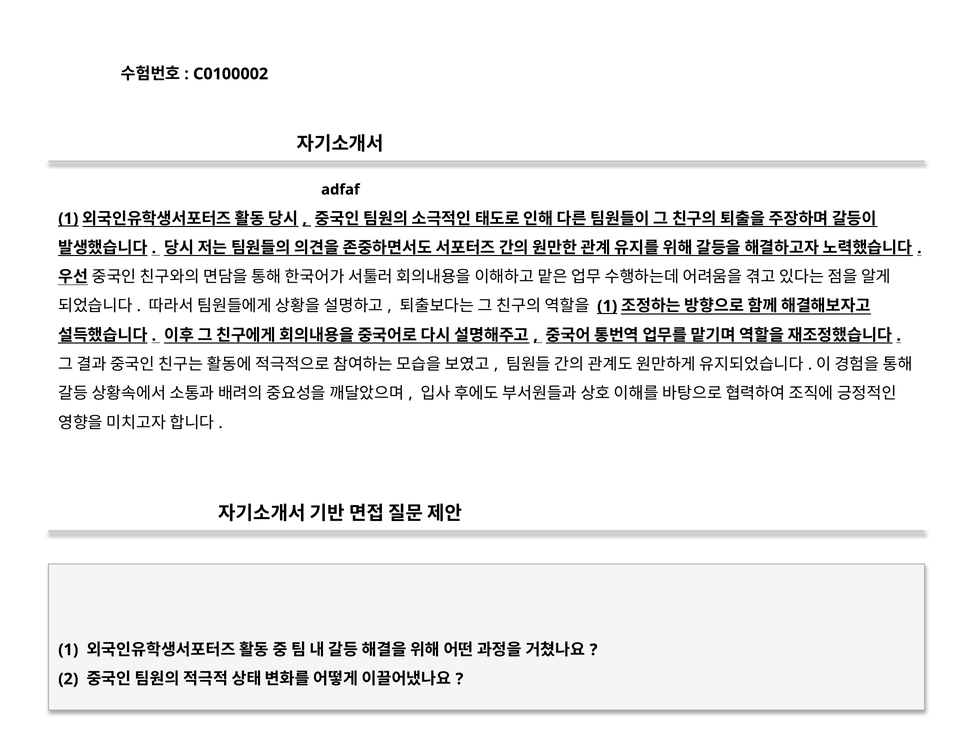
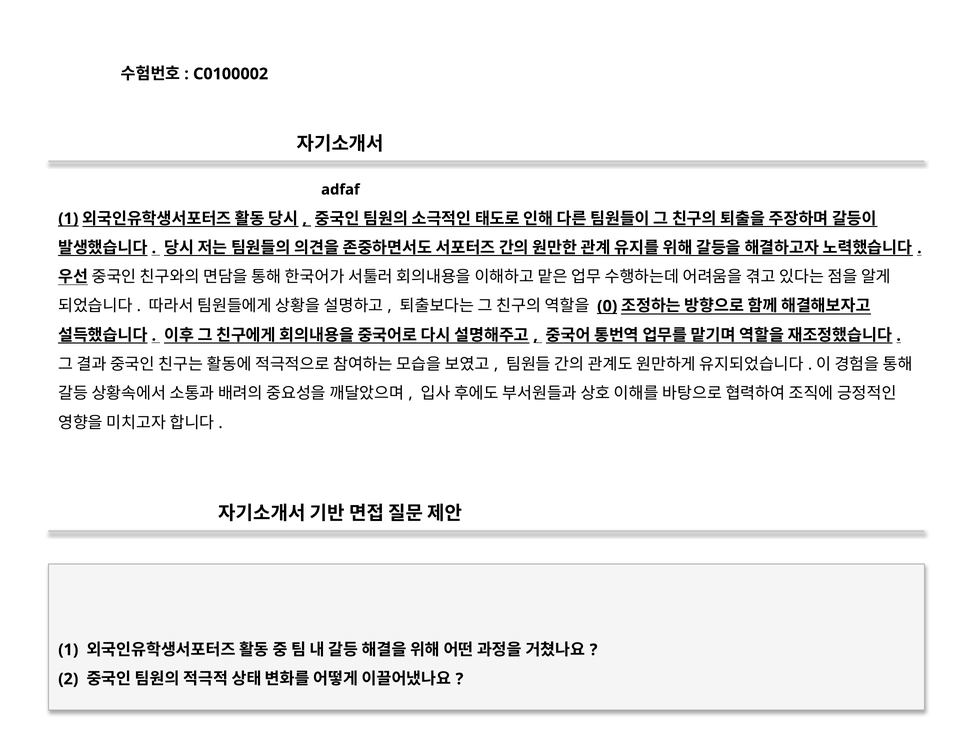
1: 1 -> 0 (607, 306)
